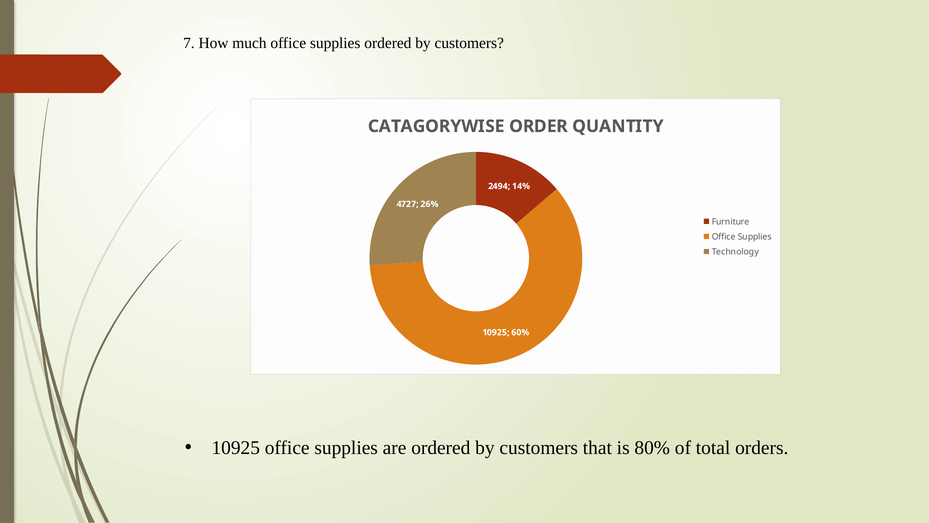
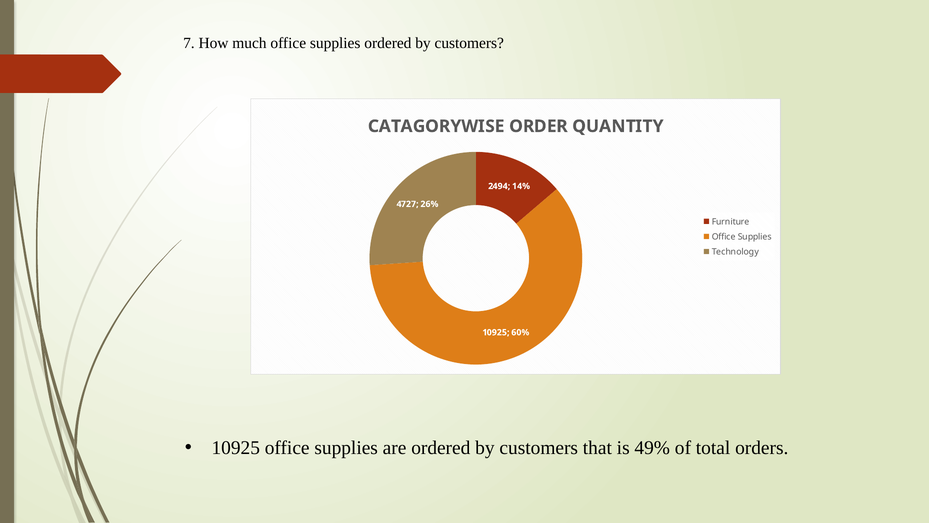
80%: 80% -> 49% (652, 448)
